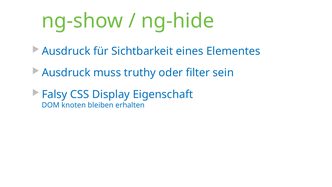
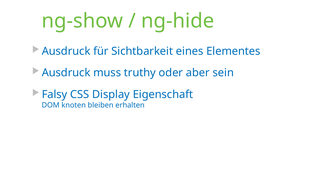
filter: filter -> aber (198, 73)
